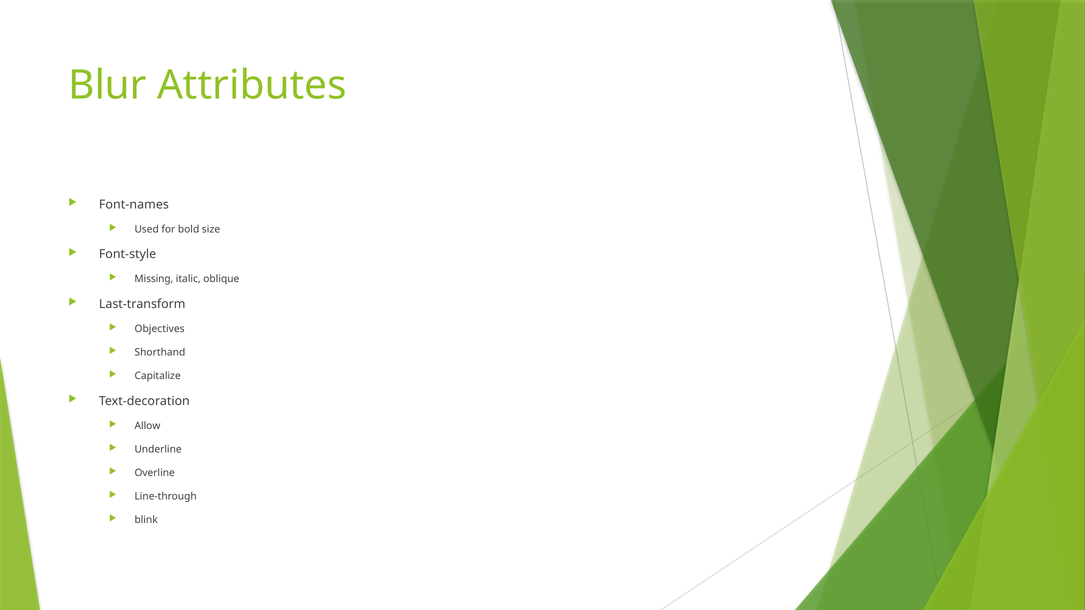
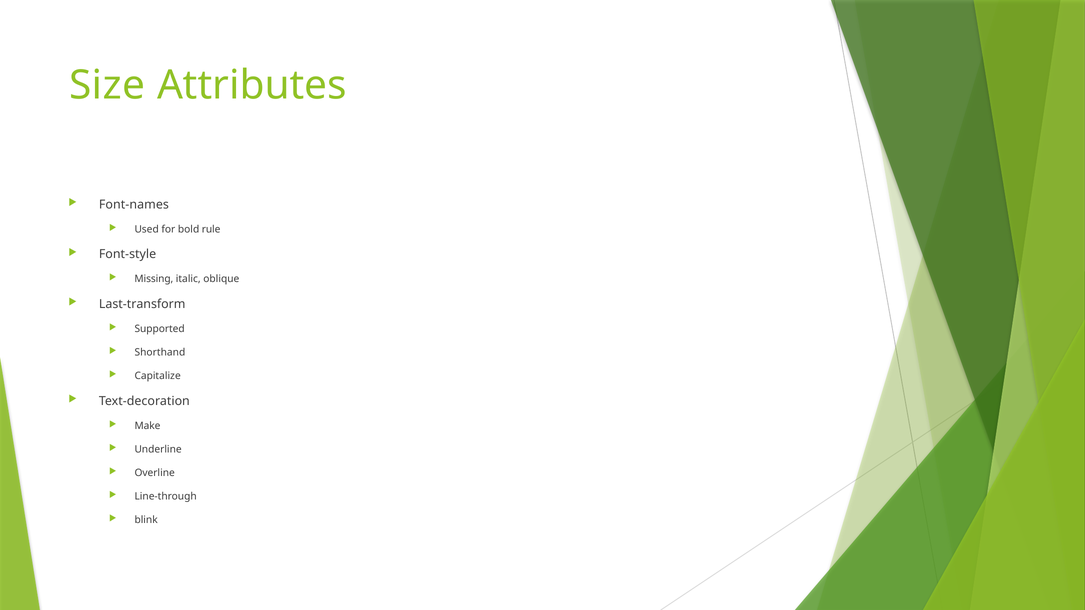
Blur: Blur -> Size (107, 86)
size: size -> rule (211, 229)
Objectives: Objectives -> Supported (160, 329)
Allow: Allow -> Make (147, 426)
